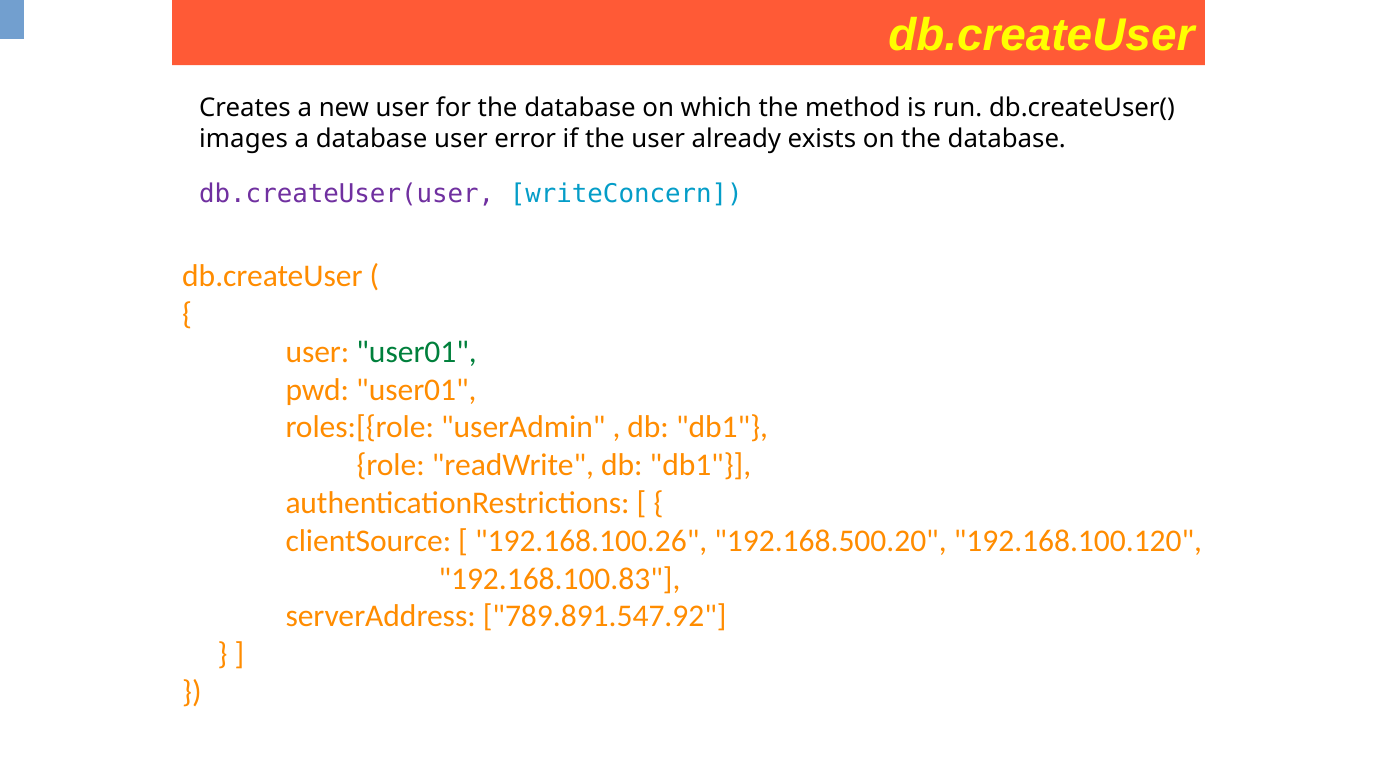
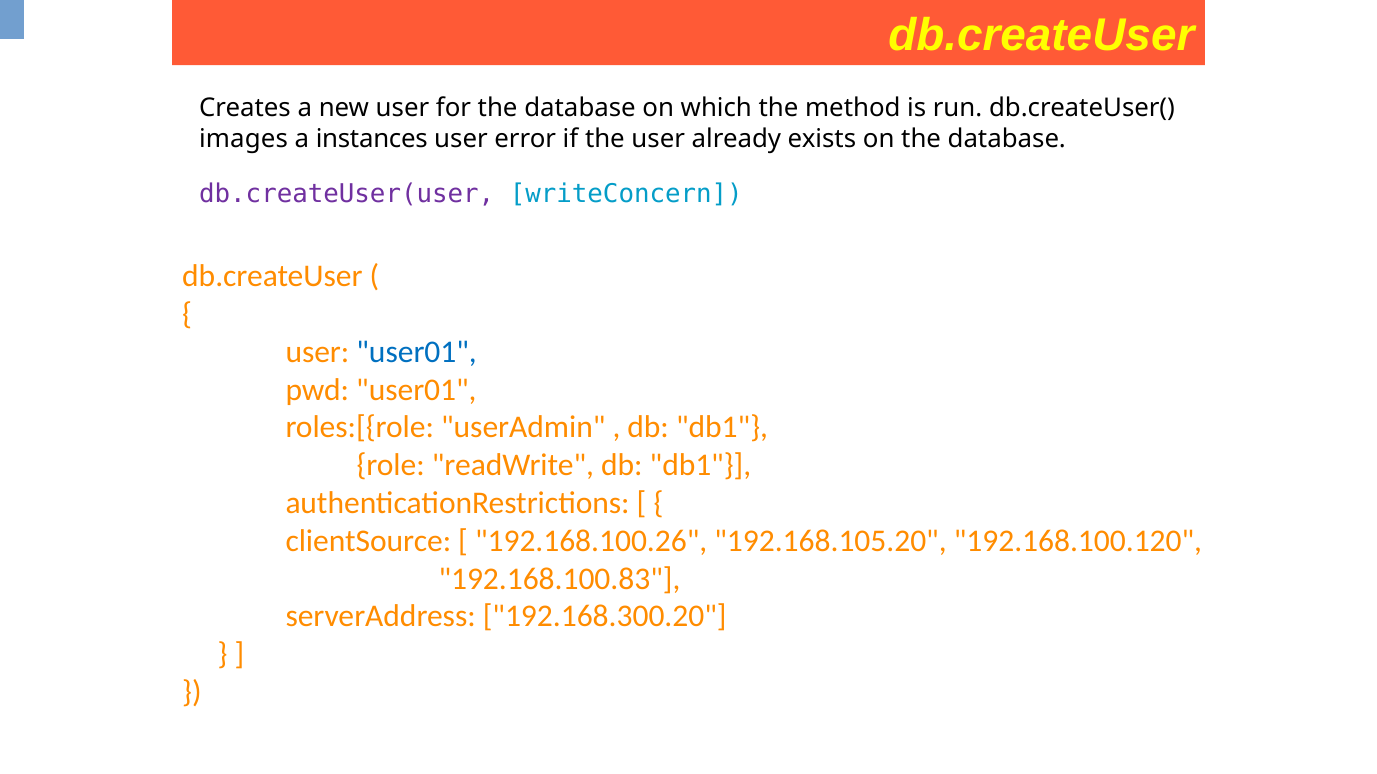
a database: database -> instances (372, 139)
user01 colour: green -> blue (417, 352)
192.168.500.20: 192.168.500.20 -> 192.168.105.20 (831, 541)
789.891.547.92: 789.891.547.92 -> 192.168.300.20 (605, 617)
